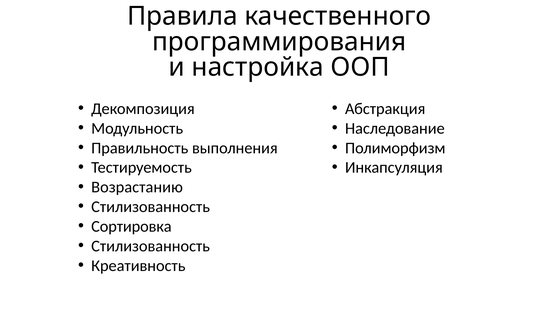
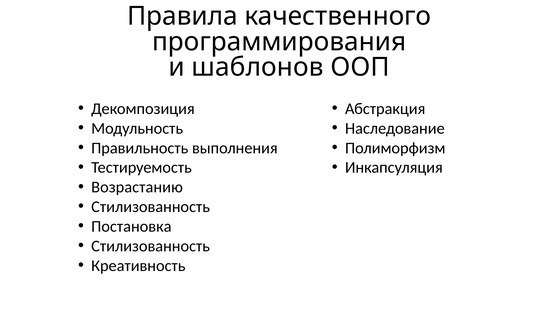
настройка: настройка -> шаблонов (258, 67)
Сортировка: Сортировка -> Постановка (131, 226)
